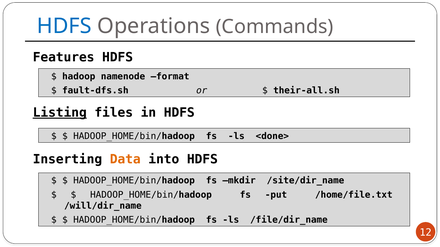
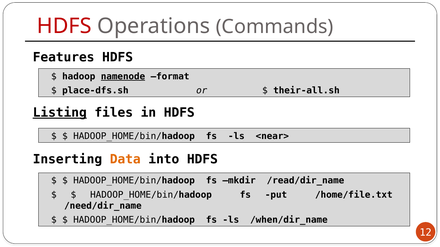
HDFS colour: blue -> red (64, 26)
namenode underline: none -> present (123, 77)
fault-dfs.sh: fault-dfs.sh -> place-dfs.sh (95, 91)
<done>: <done> -> <near> (272, 136)
/site/dir_name: /site/dir_name -> /read/dir_name (306, 181)
/will/dir_name: /will/dir_name -> /need/dir_name (103, 206)
/file/dir_name: /file/dir_name -> /when/dir_name (289, 220)
